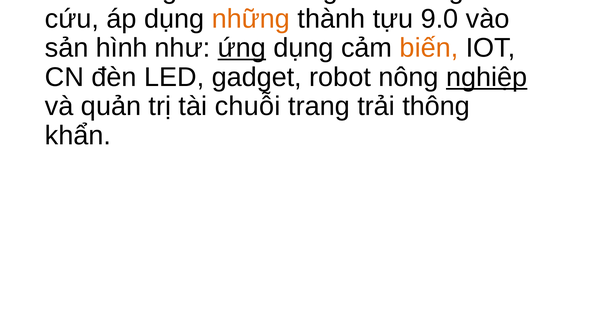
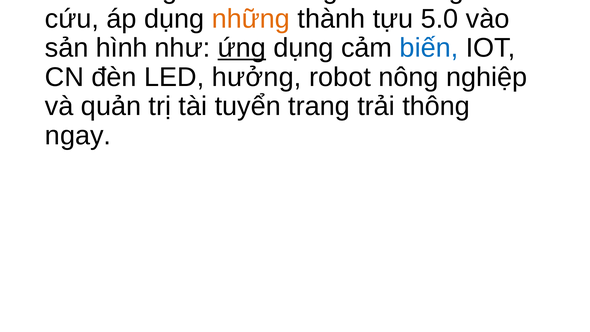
9.0: 9.0 -> 5.0 (440, 19)
biến colour: orange -> blue (429, 48)
gadget: gadget -> hưởng (257, 77)
nghiệp underline: present -> none (487, 77)
chuỗi: chuỗi -> tuyển (248, 106)
khẩn: khẩn -> ngay (78, 136)
